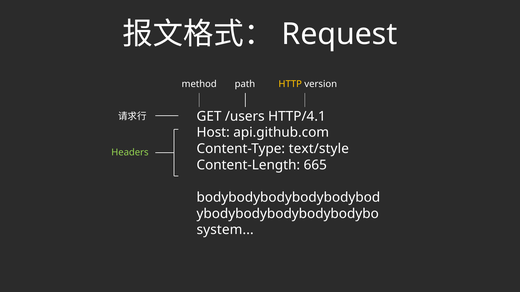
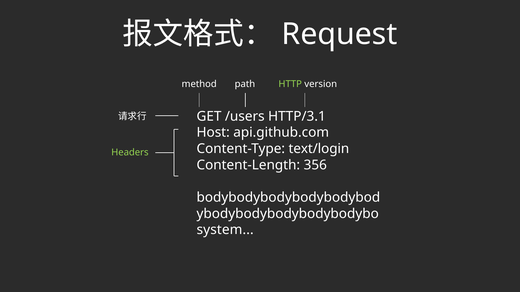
HTTP colour: yellow -> light green (290, 84)
HTTP/4.1: HTTP/4.1 -> HTTP/3.1 (297, 116)
text/style: text/style -> text/login (319, 149)
665: 665 -> 356 (315, 165)
